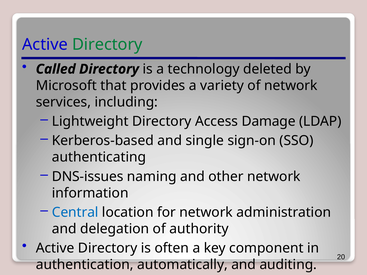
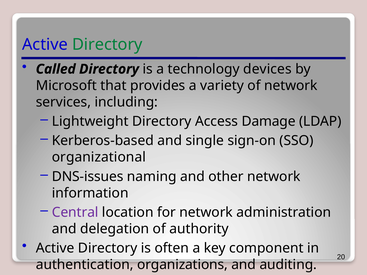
deleted: deleted -> devices (267, 69)
authenticating: authenticating -> organizational (99, 157)
Central colour: blue -> purple (75, 212)
automatically: automatically -> organizations (183, 265)
